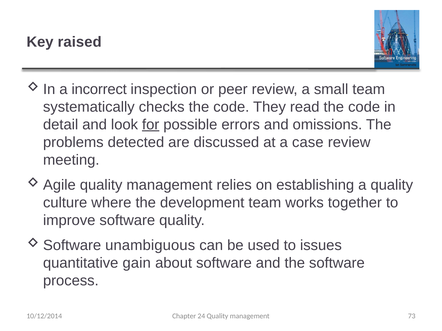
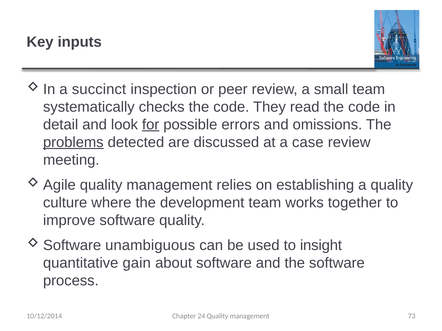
raised: raised -> inputs (80, 42)
incorrect: incorrect -> succinct (99, 89)
problems underline: none -> present (73, 142)
issues: issues -> insight (321, 246)
